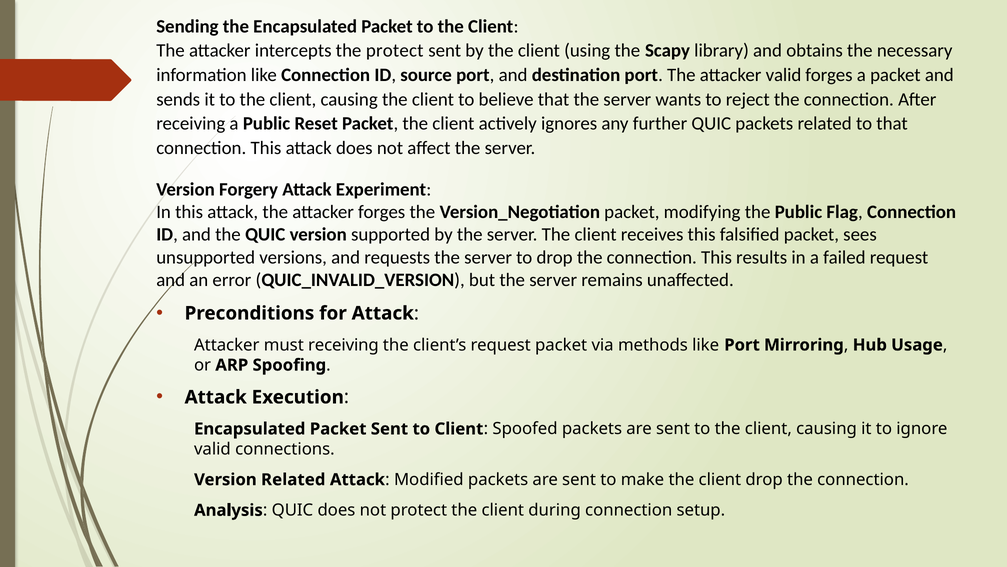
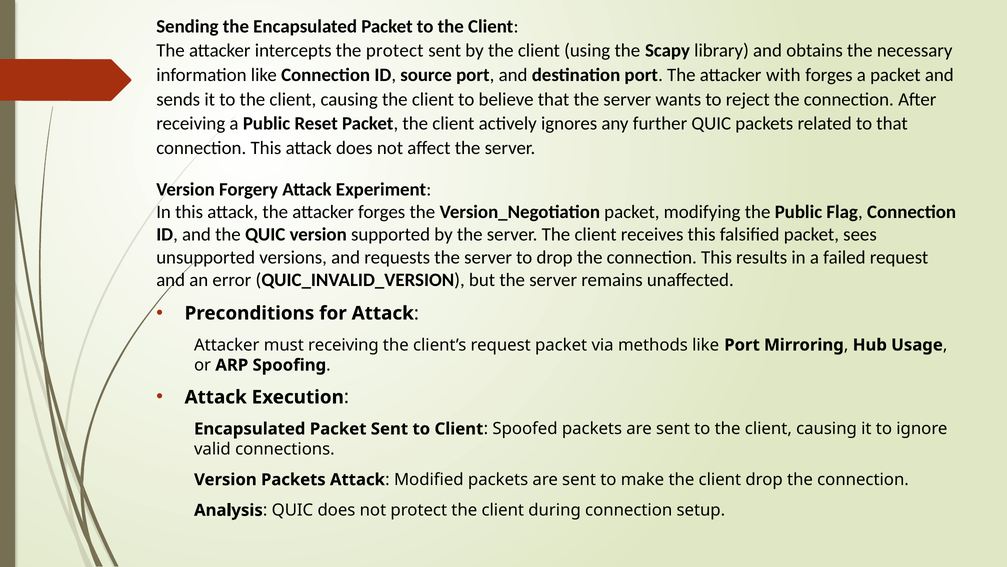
attacker valid: valid -> with (783, 75)
Version Related: Related -> Packets (293, 479)
